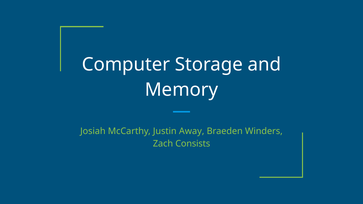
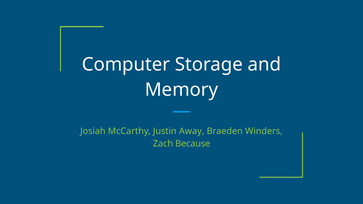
Consists: Consists -> Because (193, 144)
